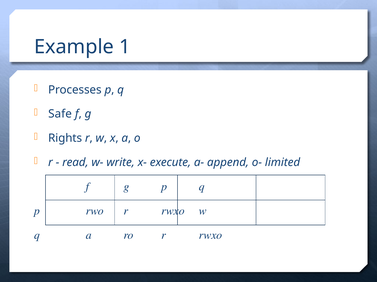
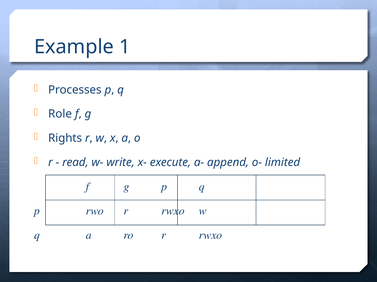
Safe: Safe -> Role (60, 114)
